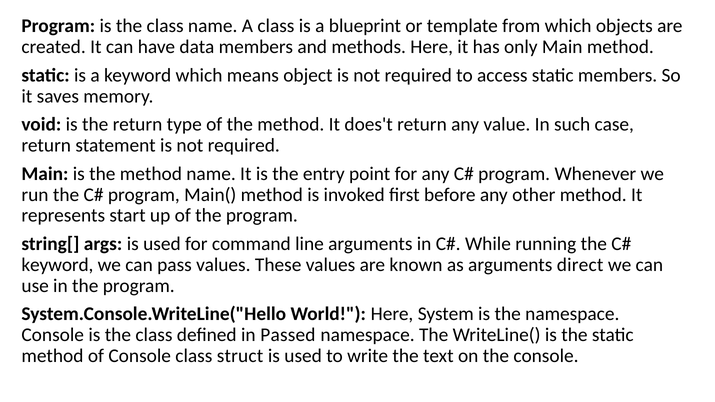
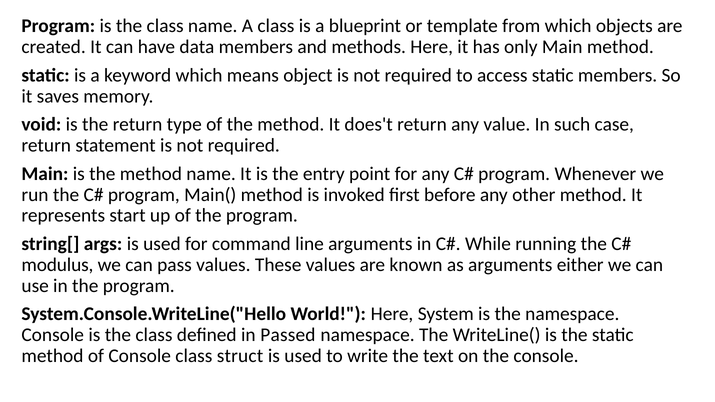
keyword: keyword -> modulus (57, 265)
direct: direct -> either (580, 265)
